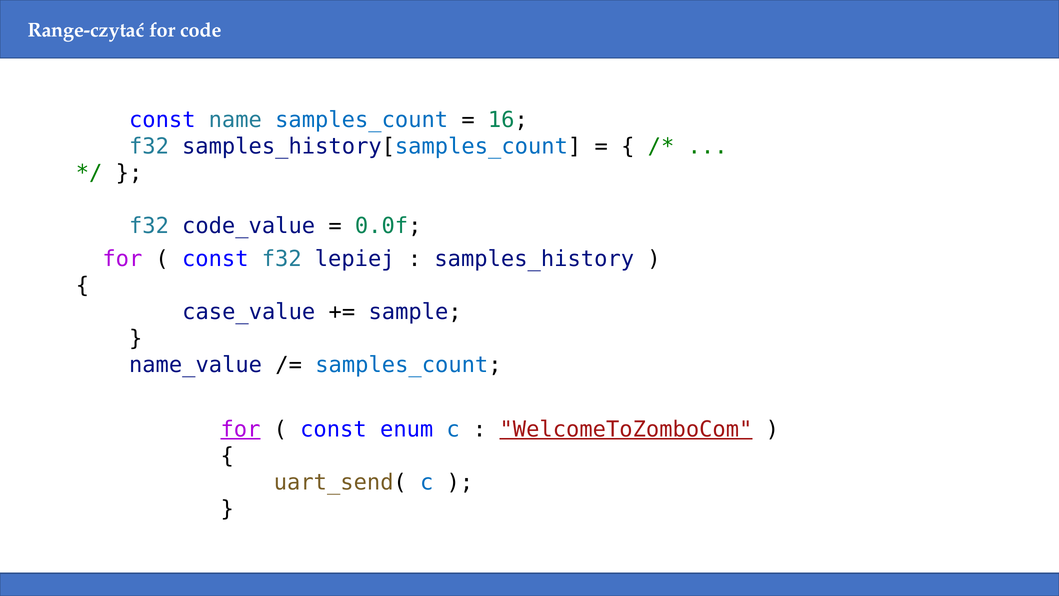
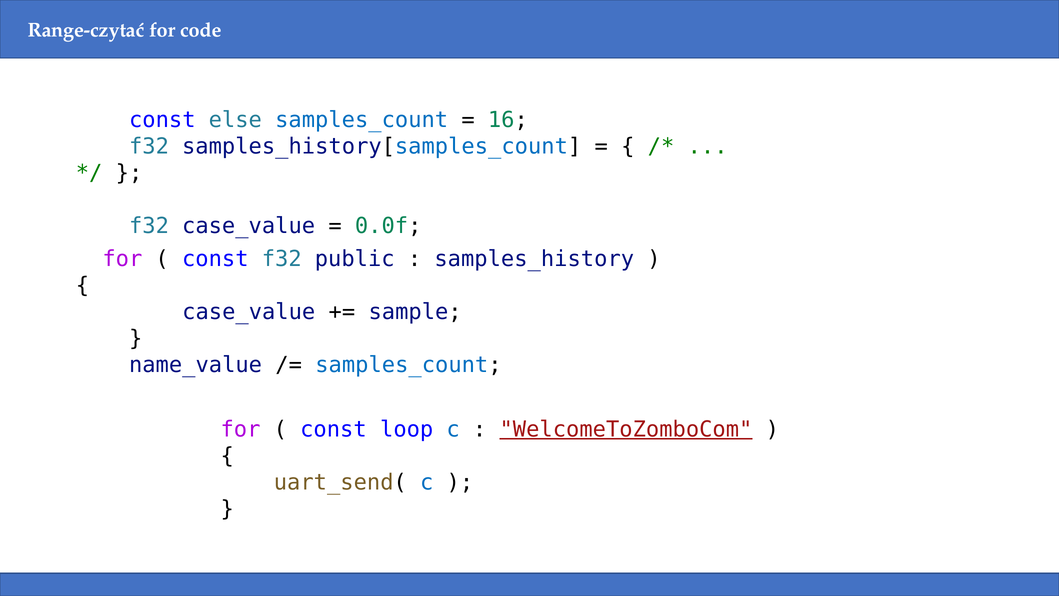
name: name -> else (235, 120)
f32 code_value: code_value -> case_value (249, 226)
lepiej: lepiej -> public (355, 259)
for underline: present -> none (240, 429)
enum: enum -> loop (407, 429)
